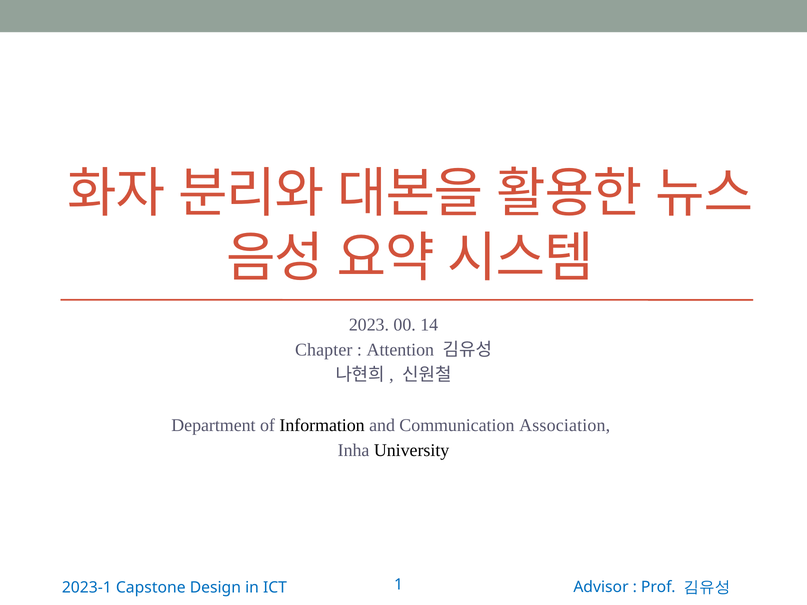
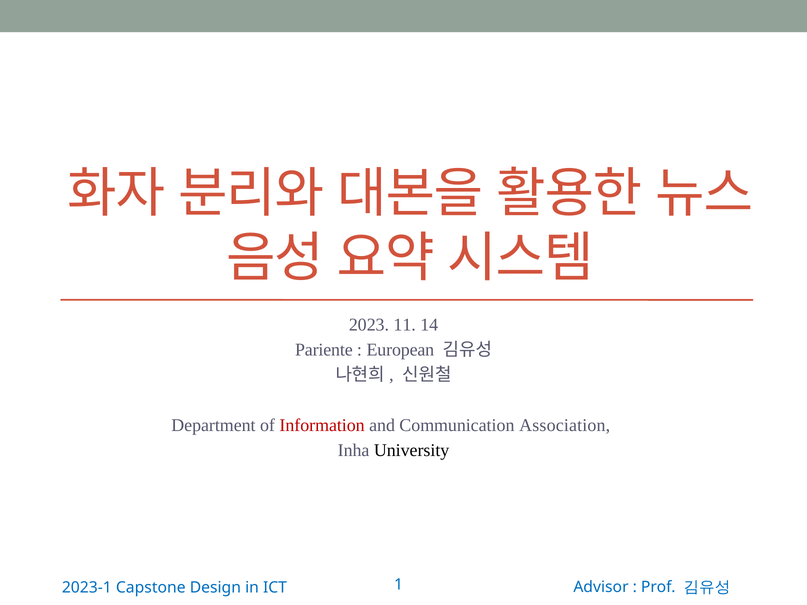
00: 00 -> 11 (405, 325)
Chapter: Chapter -> Pariente (324, 350)
Attention: Attention -> European (400, 350)
Information colour: black -> red (322, 425)
